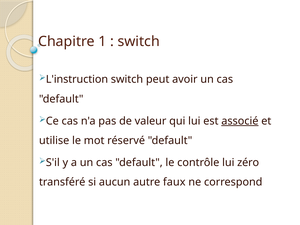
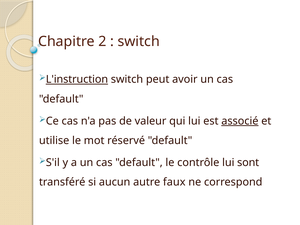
1: 1 -> 2 (102, 41)
L'instruction underline: none -> present (77, 79)
zéro: zéro -> sont (248, 163)
